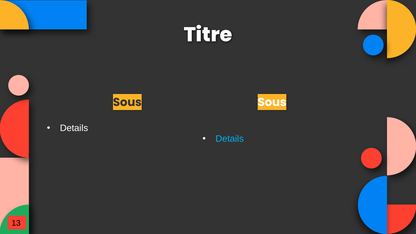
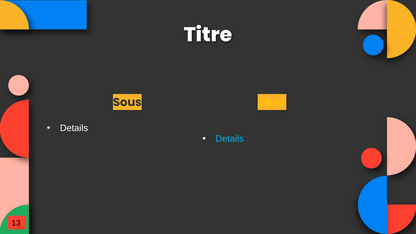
Sous colour: white -> yellow (272, 102)
